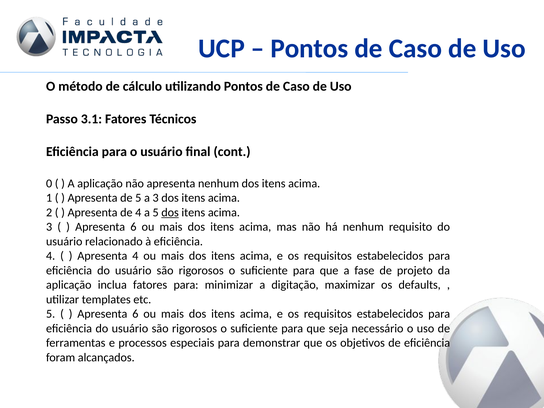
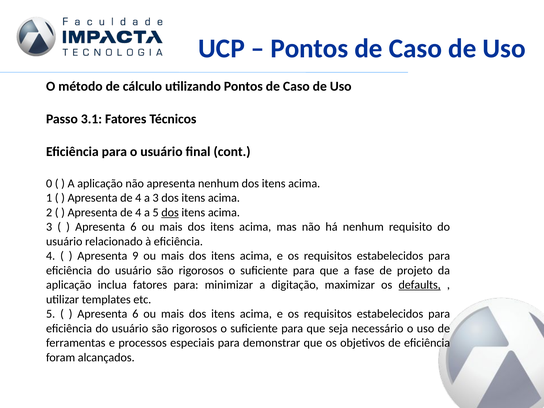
5: 5 -> 4 (138, 198)
Apresenta 4: 4 -> 9 (135, 256)
defaults underline: none -> present (420, 285)
